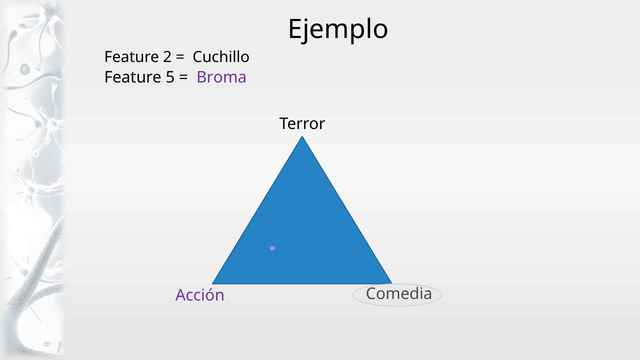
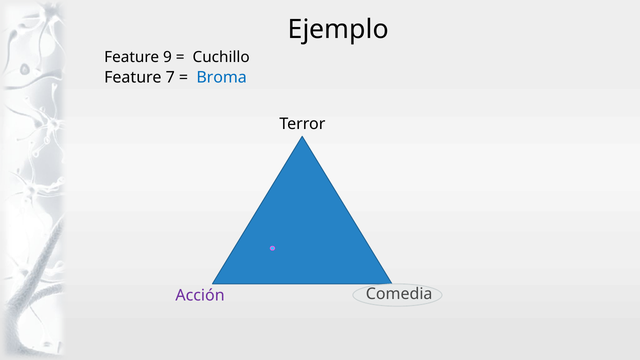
2: 2 -> 9 (167, 57)
5: 5 -> 7 (170, 77)
Broma colour: purple -> blue (222, 77)
